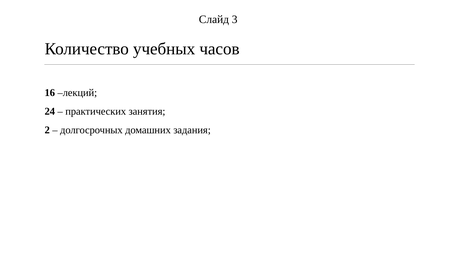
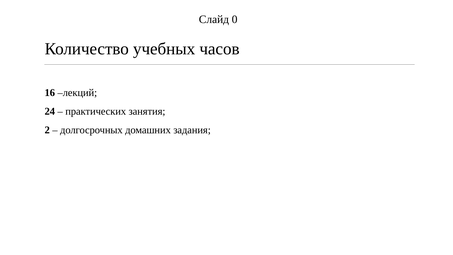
3: 3 -> 0 (235, 19)
